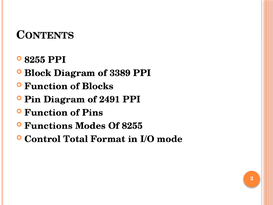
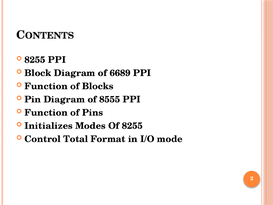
3389: 3389 -> 6689 (120, 73)
2491: 2491 -> 8555 (110, 99)
Functions: Functions -> Initializes (49, 126)
